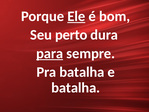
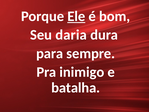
perto: perto -> daria (71, 35)
para underline: present -> none (50, 53)
Pra batalha: batalha -> inimigo (82, 72)
